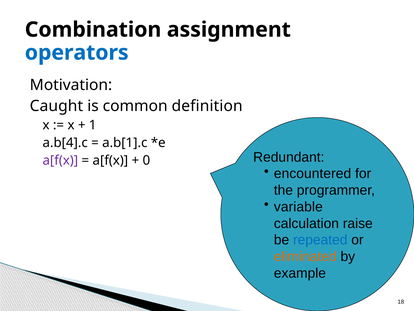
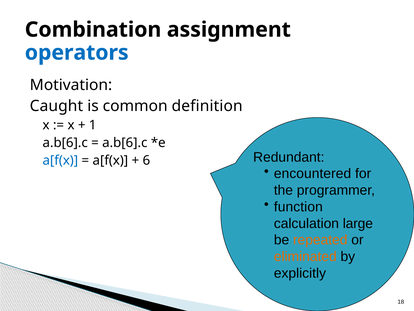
a.b[4].c: a.b[4].c -> a.b[6].c (65, 143)
a.b[1].c: a.b[1].c -> a.b[6].c (125, 143)
a[f(x colour: purple -> blue (60, 160)
0: 0 -> 6 (146, 160)
variable: variable -> function (298, 207)
raise: raise -> large (358, 223)
repeated colour: blue -> orange (320, 240)
example: example -> explicitly (300, 273)
